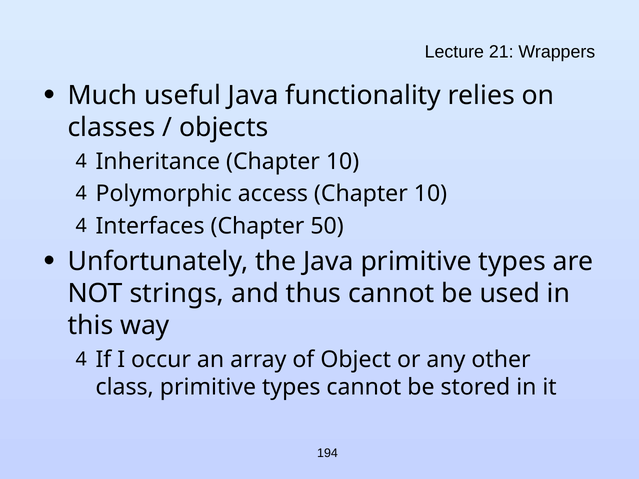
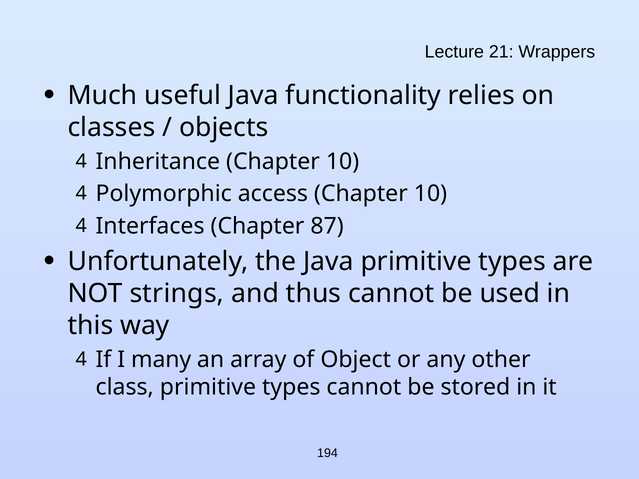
50: 50 -> 87 (327, 226)
occur: occur -> many (161, 360)
